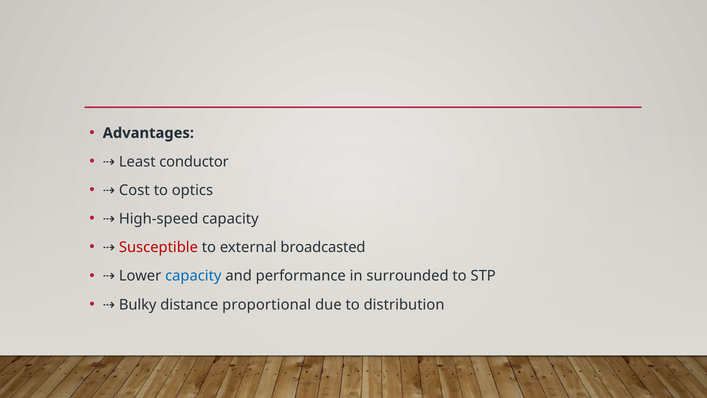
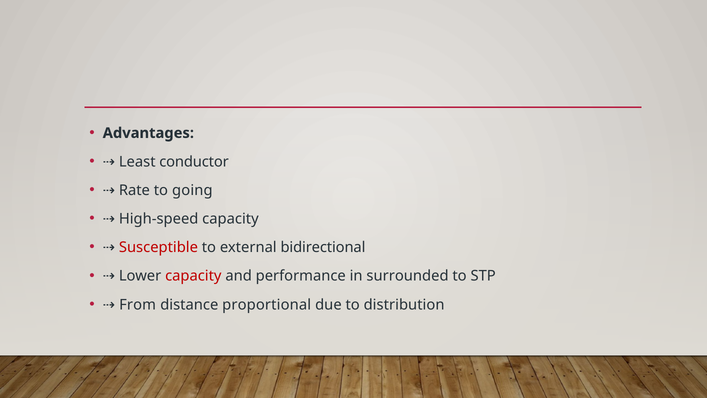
Cost: Cost -> Rate (134, 190)
optics: optics -> going (192, 190)
broadcasted: broadcasted -> bidirectional (323, 247)
capacity colour: blue -> red (193, 276)
Bulky: Bulky -> From (138, 304)
